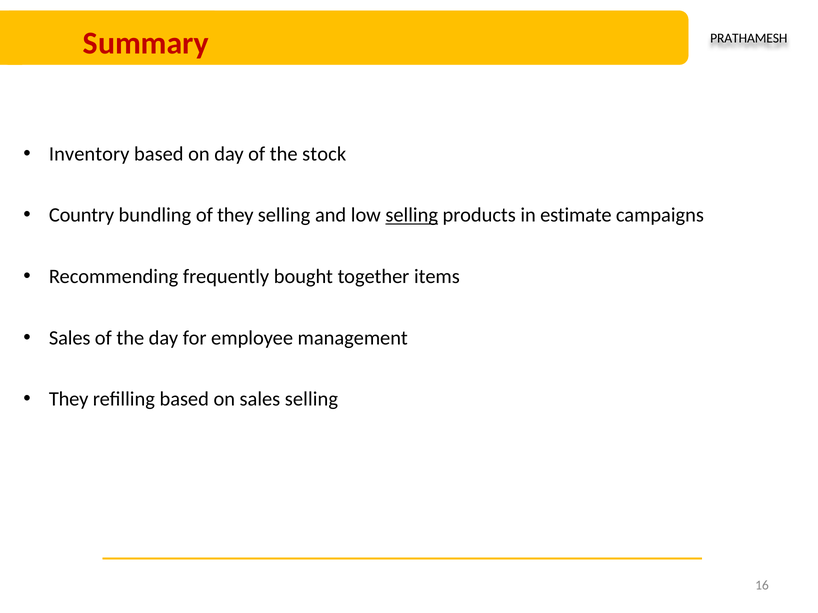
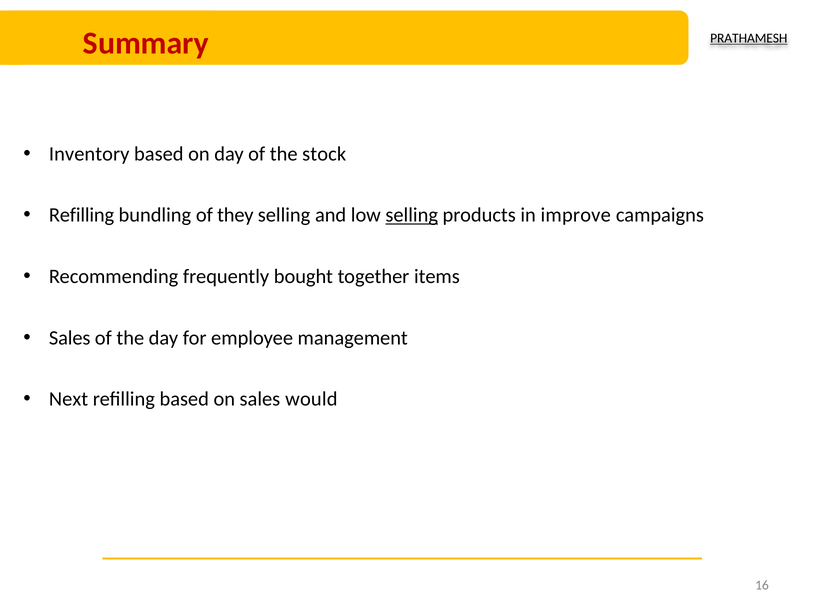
PRATHAMESH underline: none -> present (749, 38)
Country: Country -> Refilling (82, 215)
estimate: estimate -> improve (576, 215)
They: They -> Next (69, 399)
sales selling: selling -> would (311, 399)
